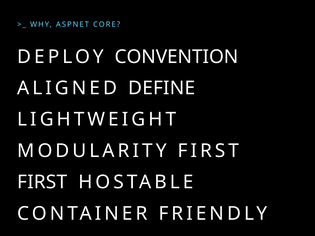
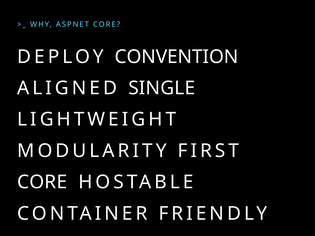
DEFINE: DEFINE -> SINGLE (162, 88)
FIRST: FIRST -> CORE (42, 182)
